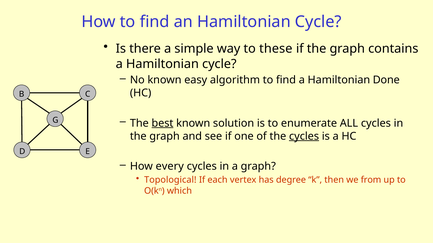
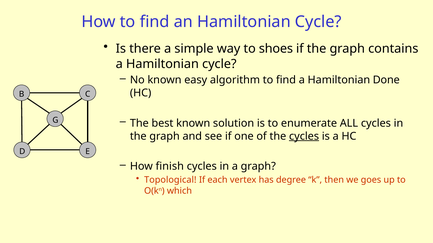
these: these -> shoes (276, 49)
best underline: present -> none (162, 123)
every: every -> finish (170, 167)
from: from -> goes (371, 180)
